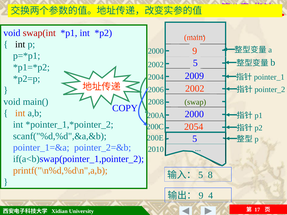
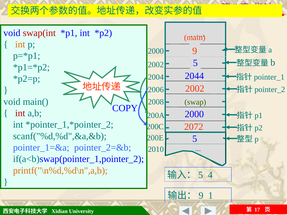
int colour: black -> orange (20, 44)
2009: 2009 -> 2044 (194, 76)
int colour: orange -> red (20, 113)
2054: 2054 -> 2072 (194, 127)
8: 8 -> 4 (210, 175)
4: 4 -> 1 (211, 196)
